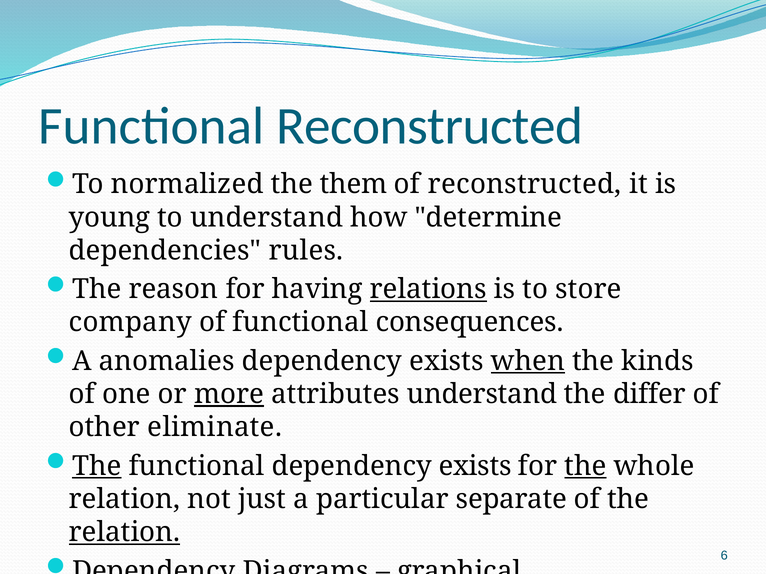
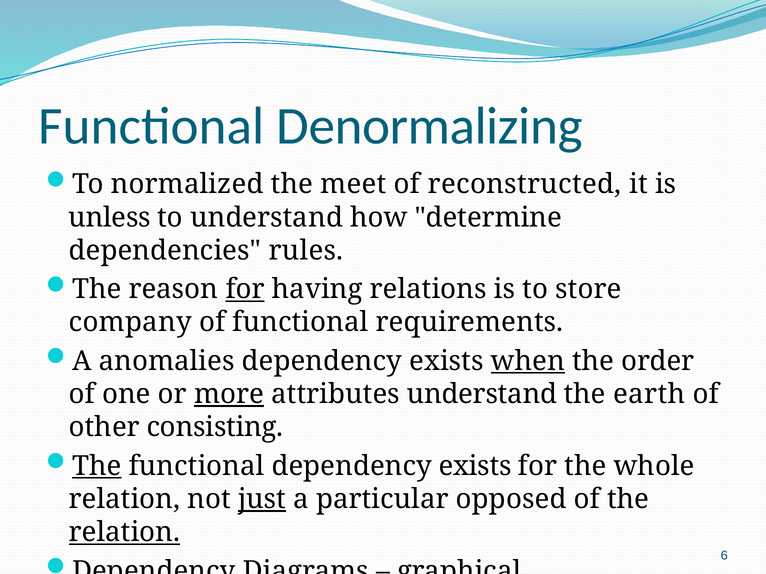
Functional Reconstructed: Reconstructed -> Denormalizing (430, 127)
them: them -> meet (353, 184)
young: young -> unless (110, 218)
for underline: none -> present (245, 289)
relations underline: present -> none (428, 289)
consequences: consequences -> requirements (469, 323)
kinds: kinds -> order (658, 361)
differ: differ -> earth (649, 395)
eliminate: eliminate -> consisting (215, 428)
the underline: present -> none (585, 466)
just underline: none -> present (262, 500)
separate: separate -> opposed (511, 500)
